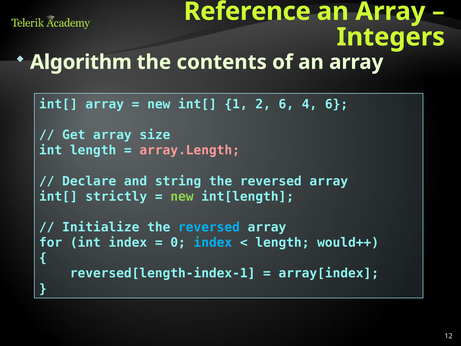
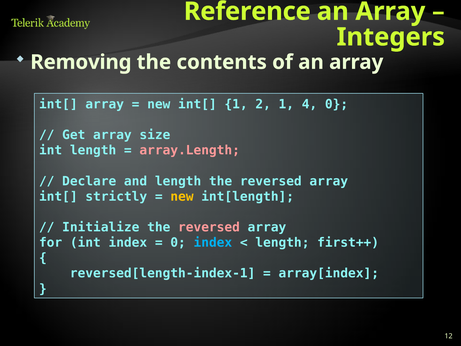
Algorithm: Algorithm -> Removing (81, 62)
2 6: 6 -> 1 (286, 104)
4 6: 6 -> 0 (337, 104)
and string: string -> length (178, 181)
new colour: light green -> yellow (182, 196)
reversed colour: light blue -> pink (209, 227)
would++: would++ -> first++ (348, 242)
